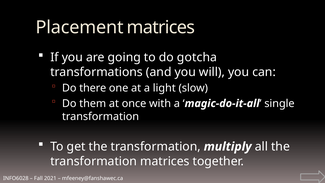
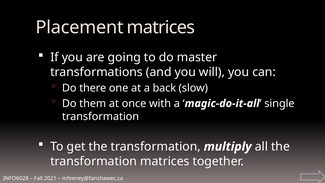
gotcha: gotcha -> master (197, 57)
light: light -> back (164, 88)
